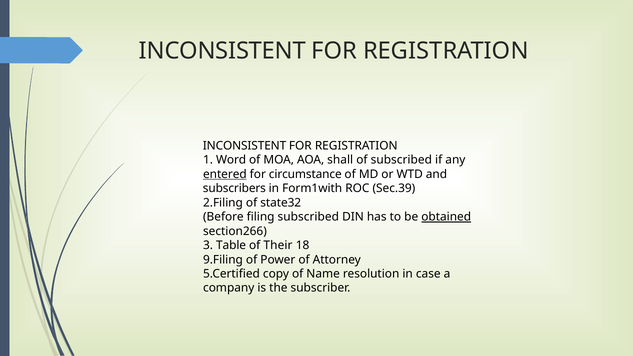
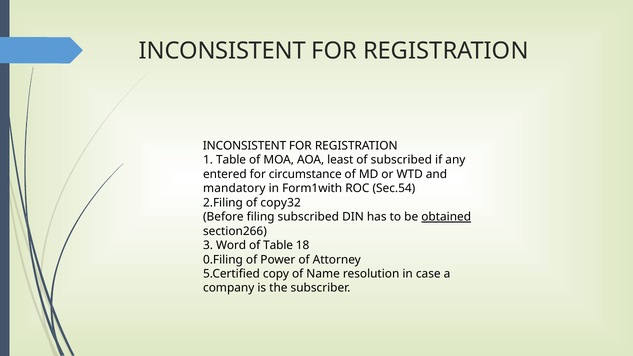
1 Word: Word -> Table (231, 160)
shall: shall -> least (340, 160)
entered underline: present -> none (225, 174)
subscribers: subscribers -> mandatory (234, 188)
Sec.39: Sec.39 -> Sec.54 (394, 188)
state32: state32 -> copy32 (281, 203)
Table: Table -> Word (231, 245)
of Their: Their -> Table (278, 245)
9.Filing: 9.Filing -> 0.Filing (223, 260)
